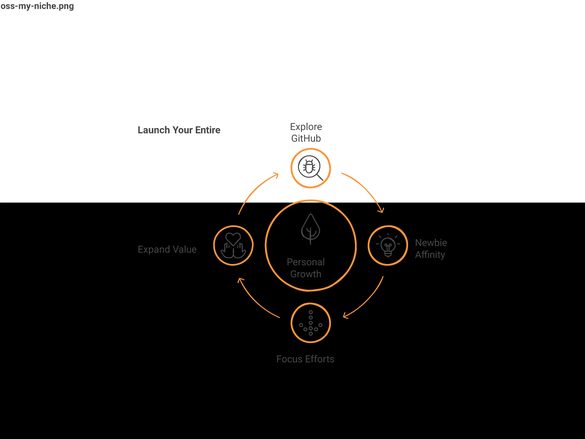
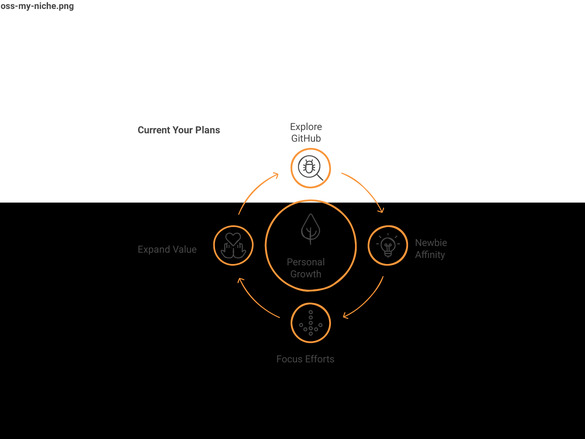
Launch: Launch -> Current (154, 130)
Entire: Entire -> Plans (208, 130)
